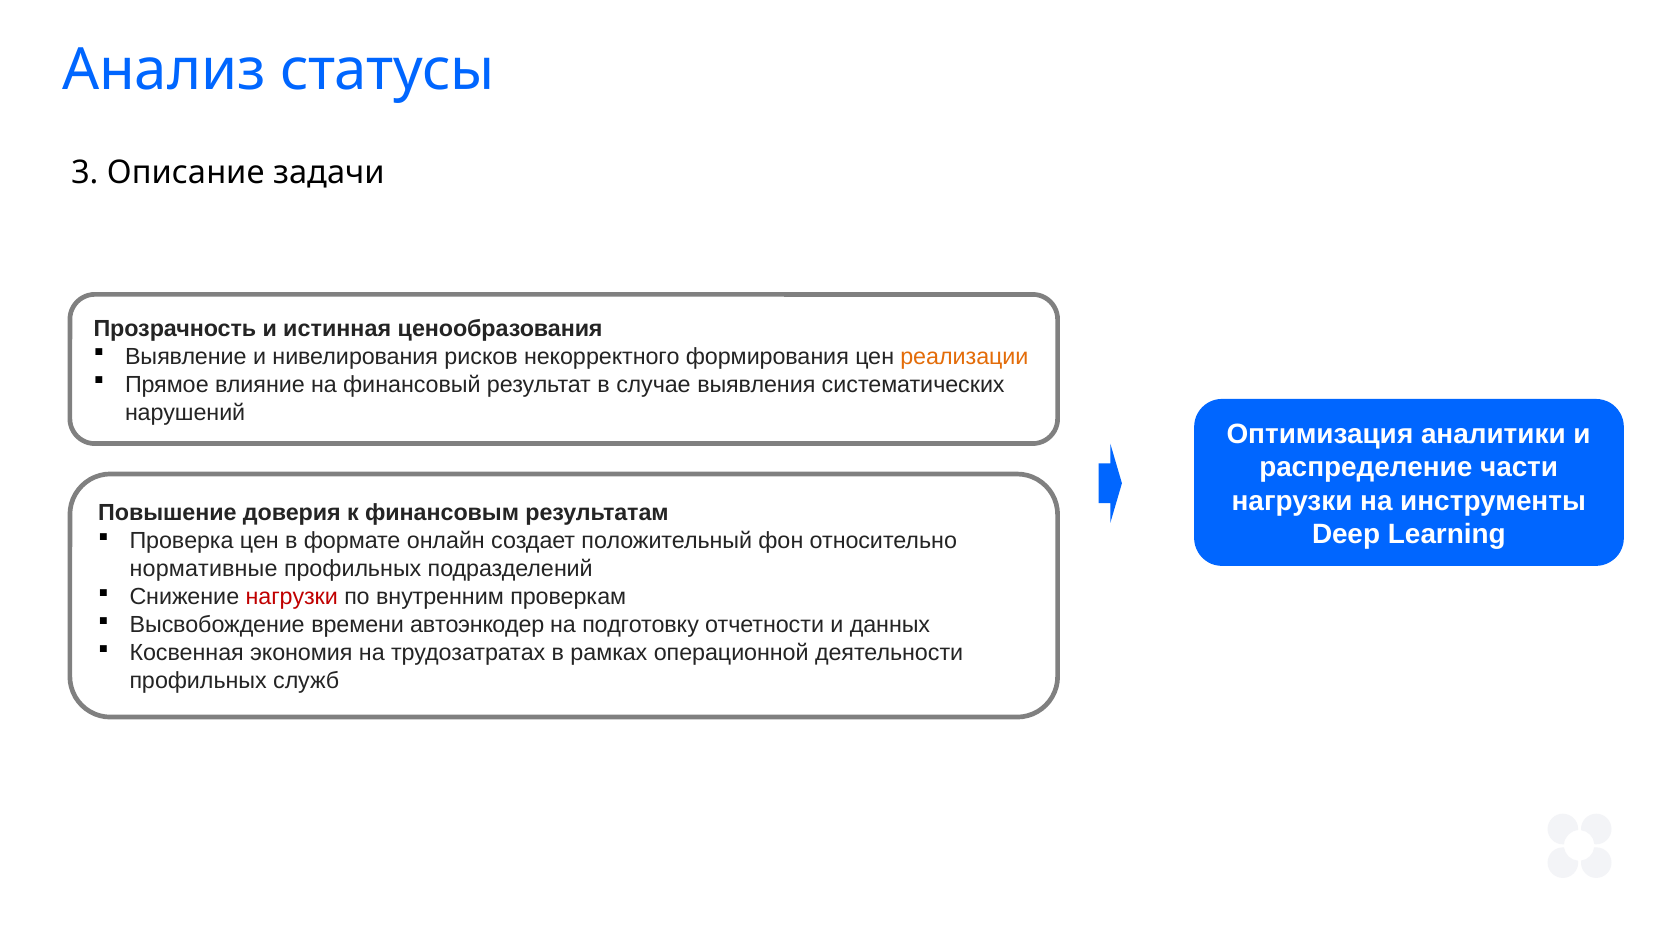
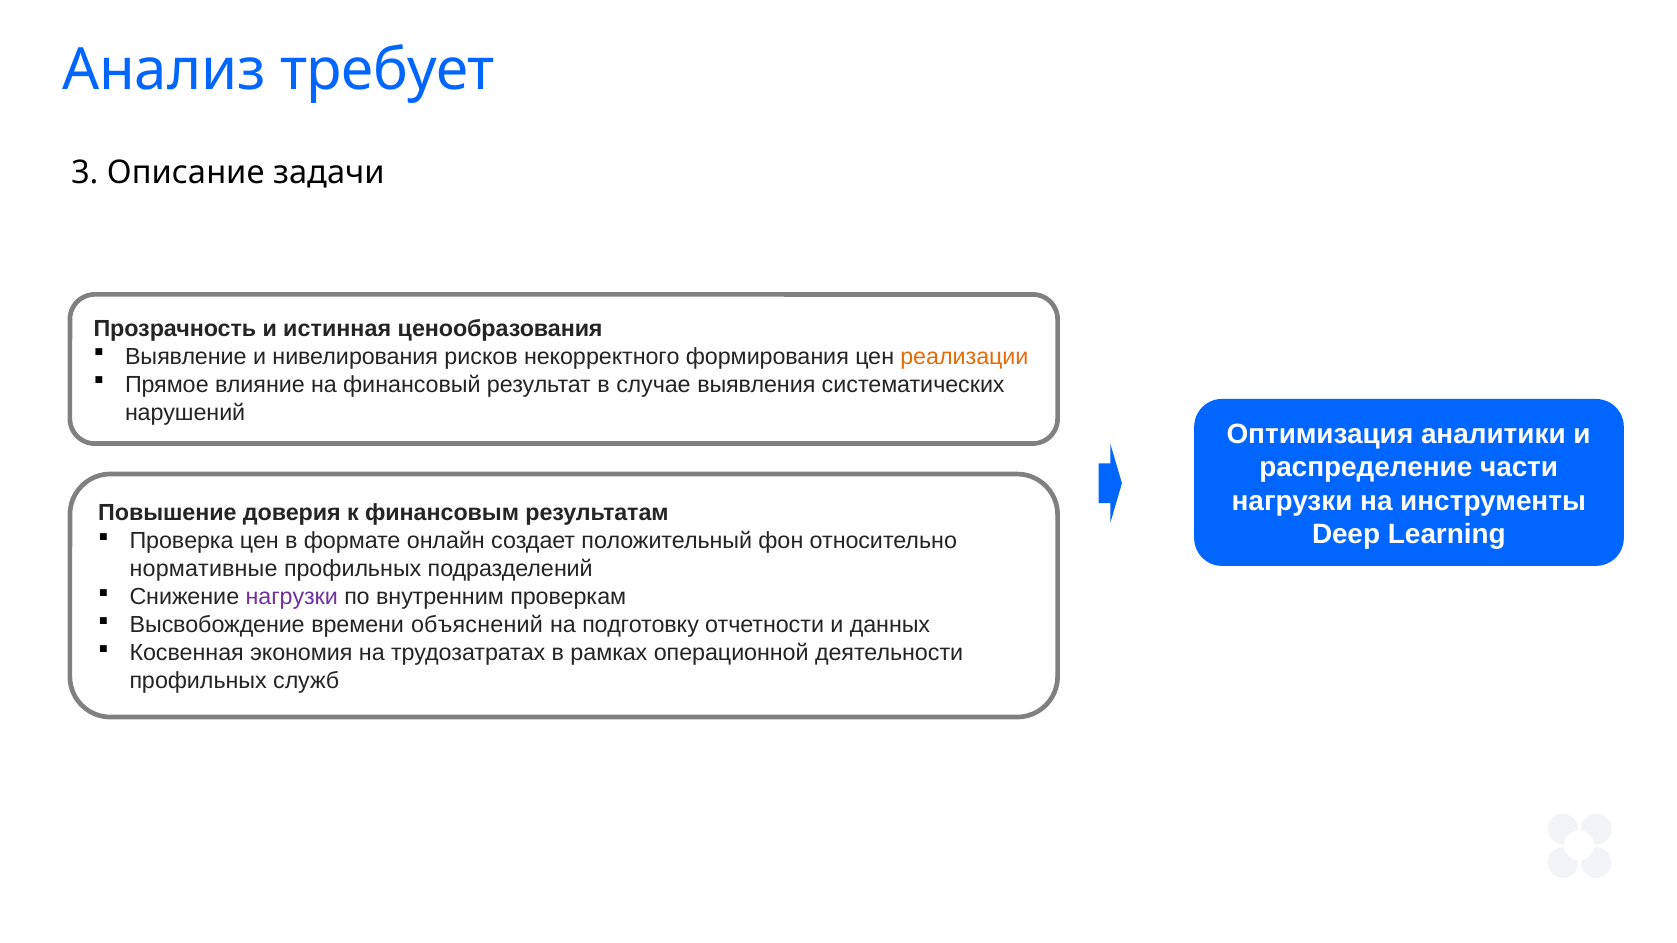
статусы: статусы -> требует (388, 70)
нагрузки colour: red -> purple (292, 597)
автоэнкодер: автоэнкодер -> объяснений (477, 625)
